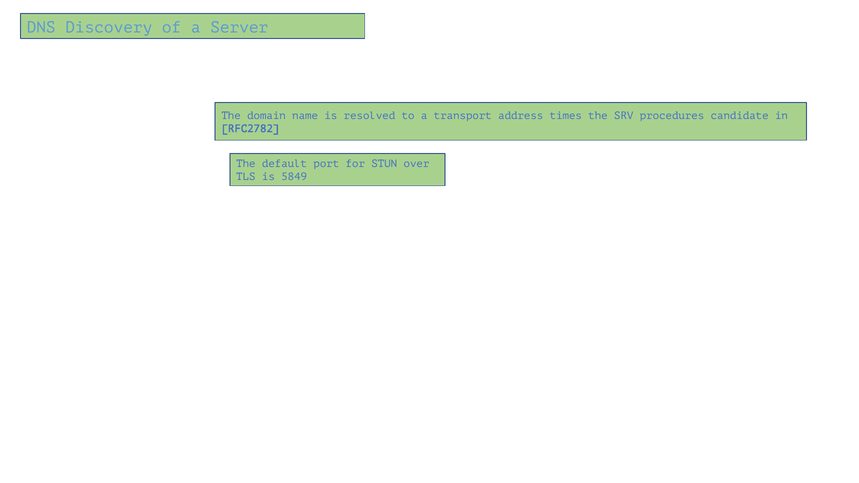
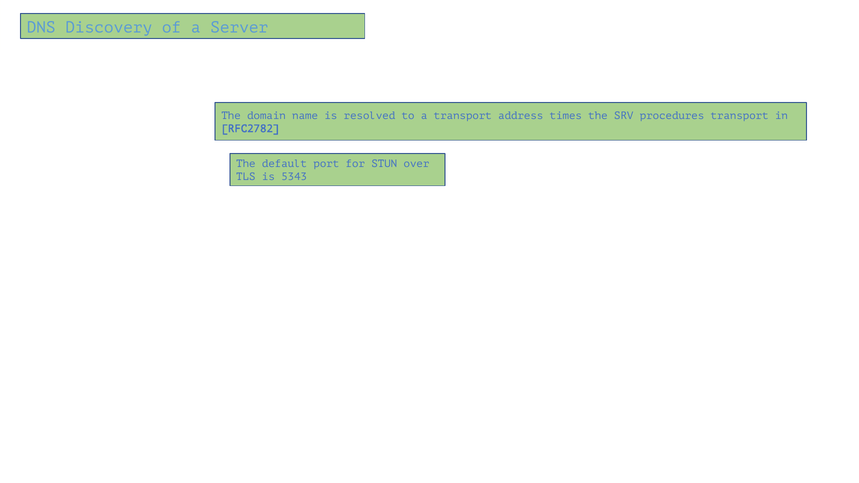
procedures candidate: candidate -> transport (740, 116)
5849: 5849 -> 5343 (294, 177)
